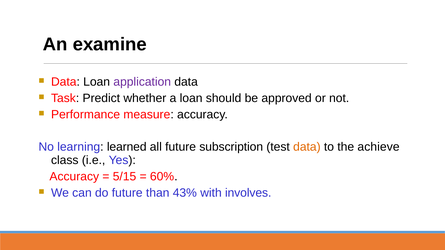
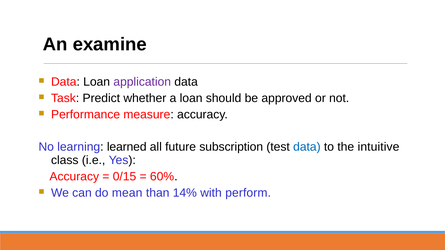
data colour: orange -> blue (307, 147)
achieve: achieve -> intuitive (379, 147)
5/15: 5/15 -> 0/15 (125, 177)
do future: future -> mean (127, 193)
43%: 43% -> 14% (185, 193)
involves: involves -> perform (248, 193)
